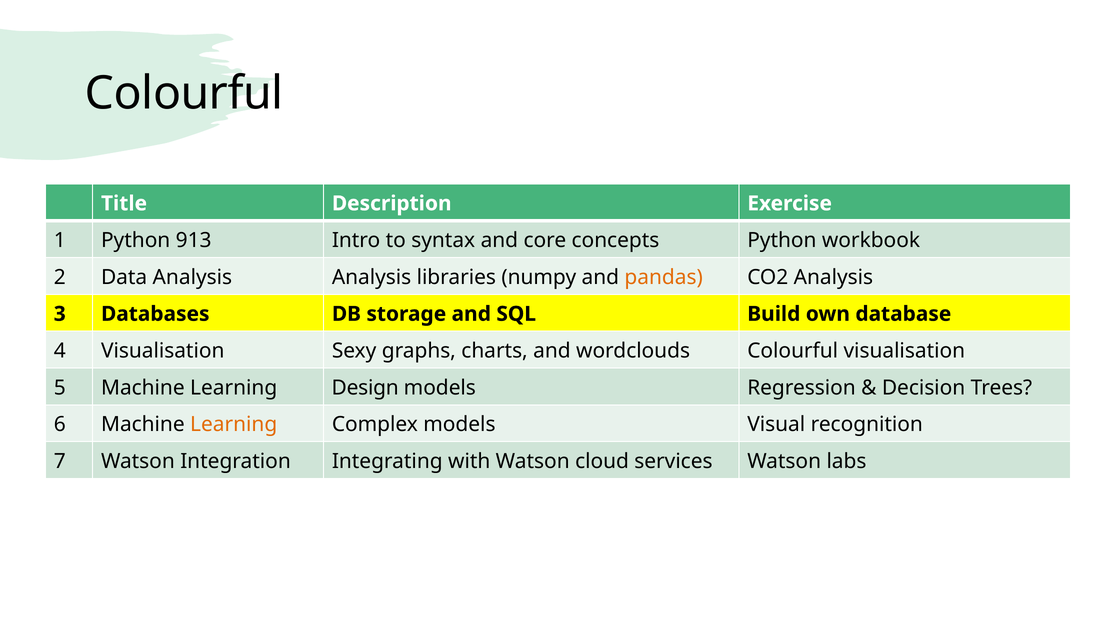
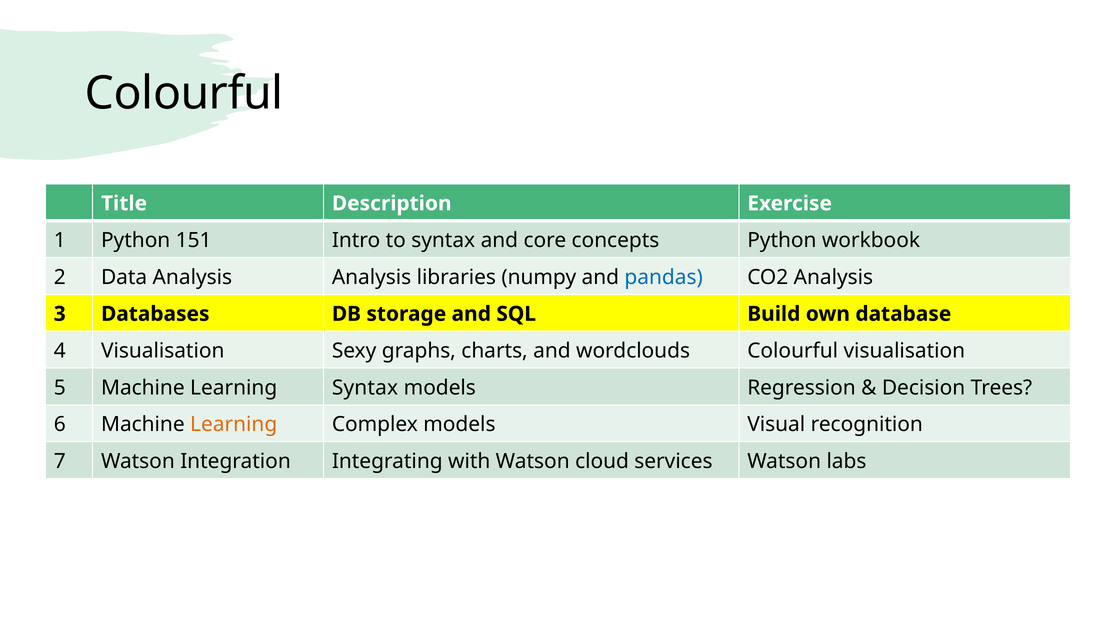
913: 913 -> 151 (194, 240)
pandas colour: orange -> blue (664, 277)
Learning Design: Design -> Syntax (365, 388)
